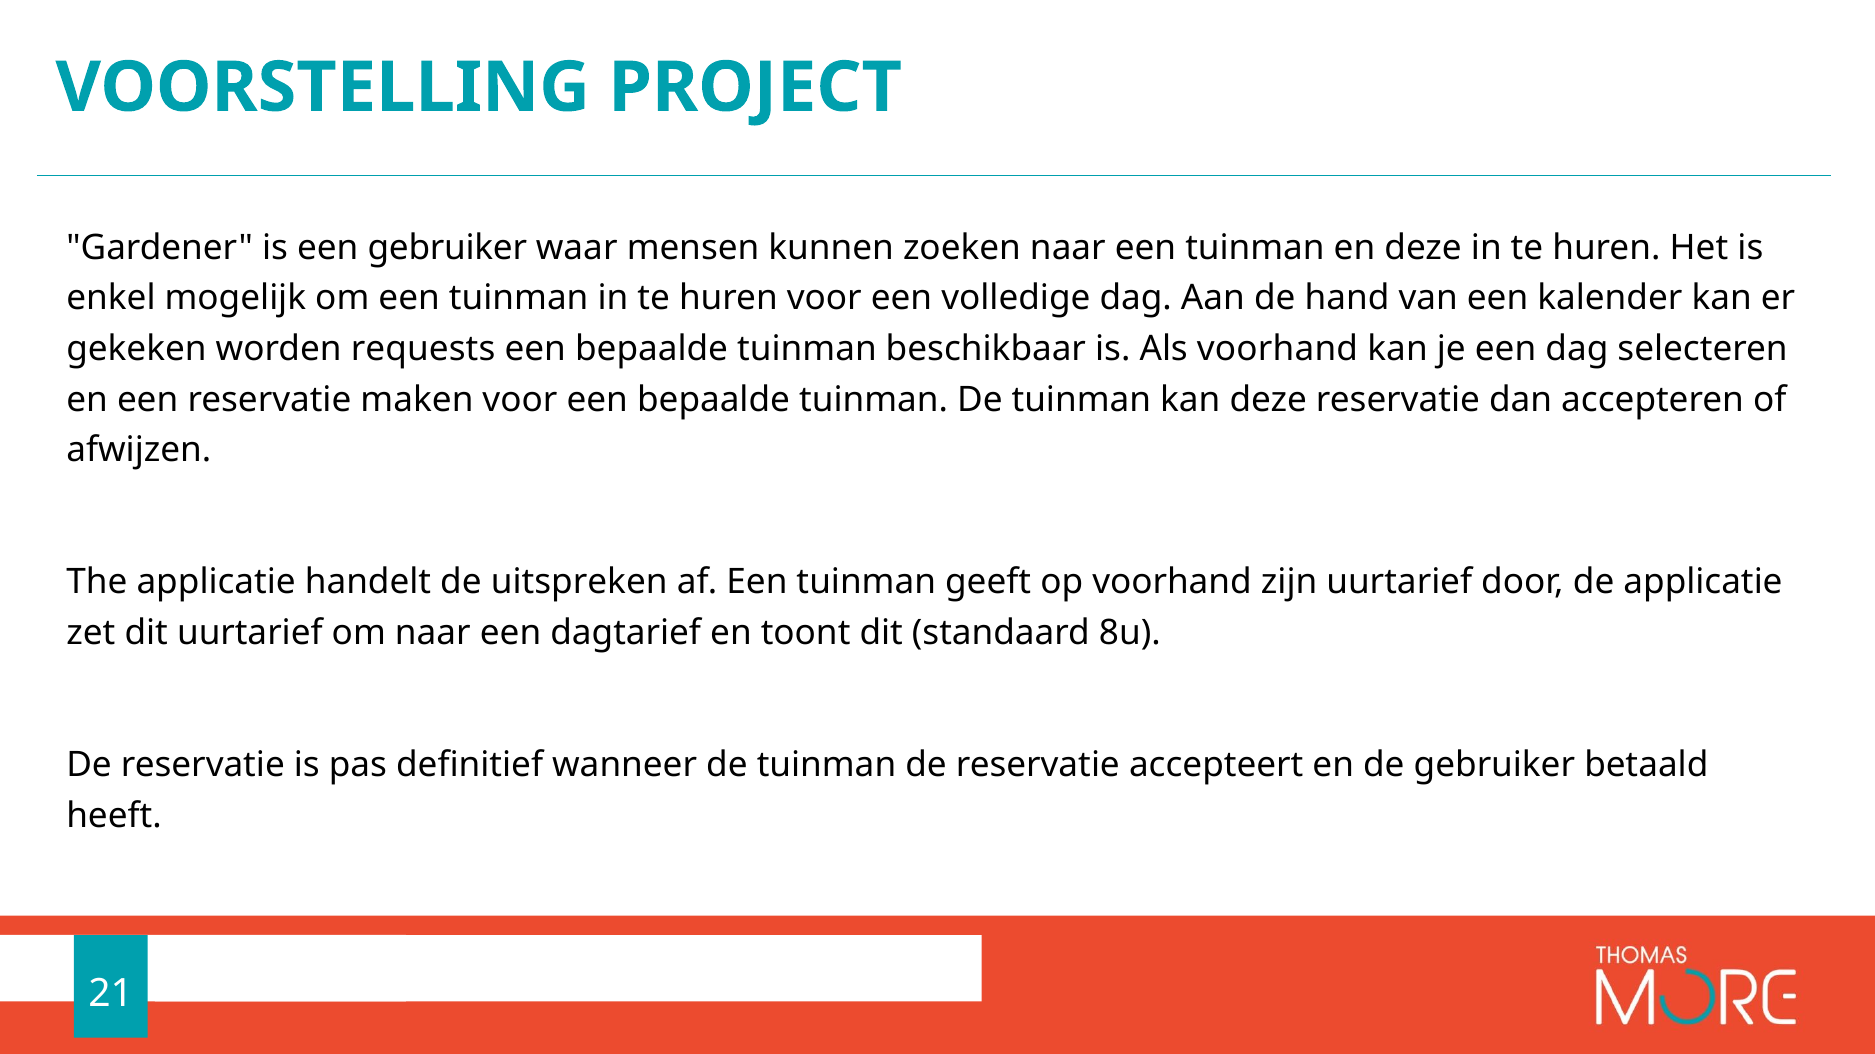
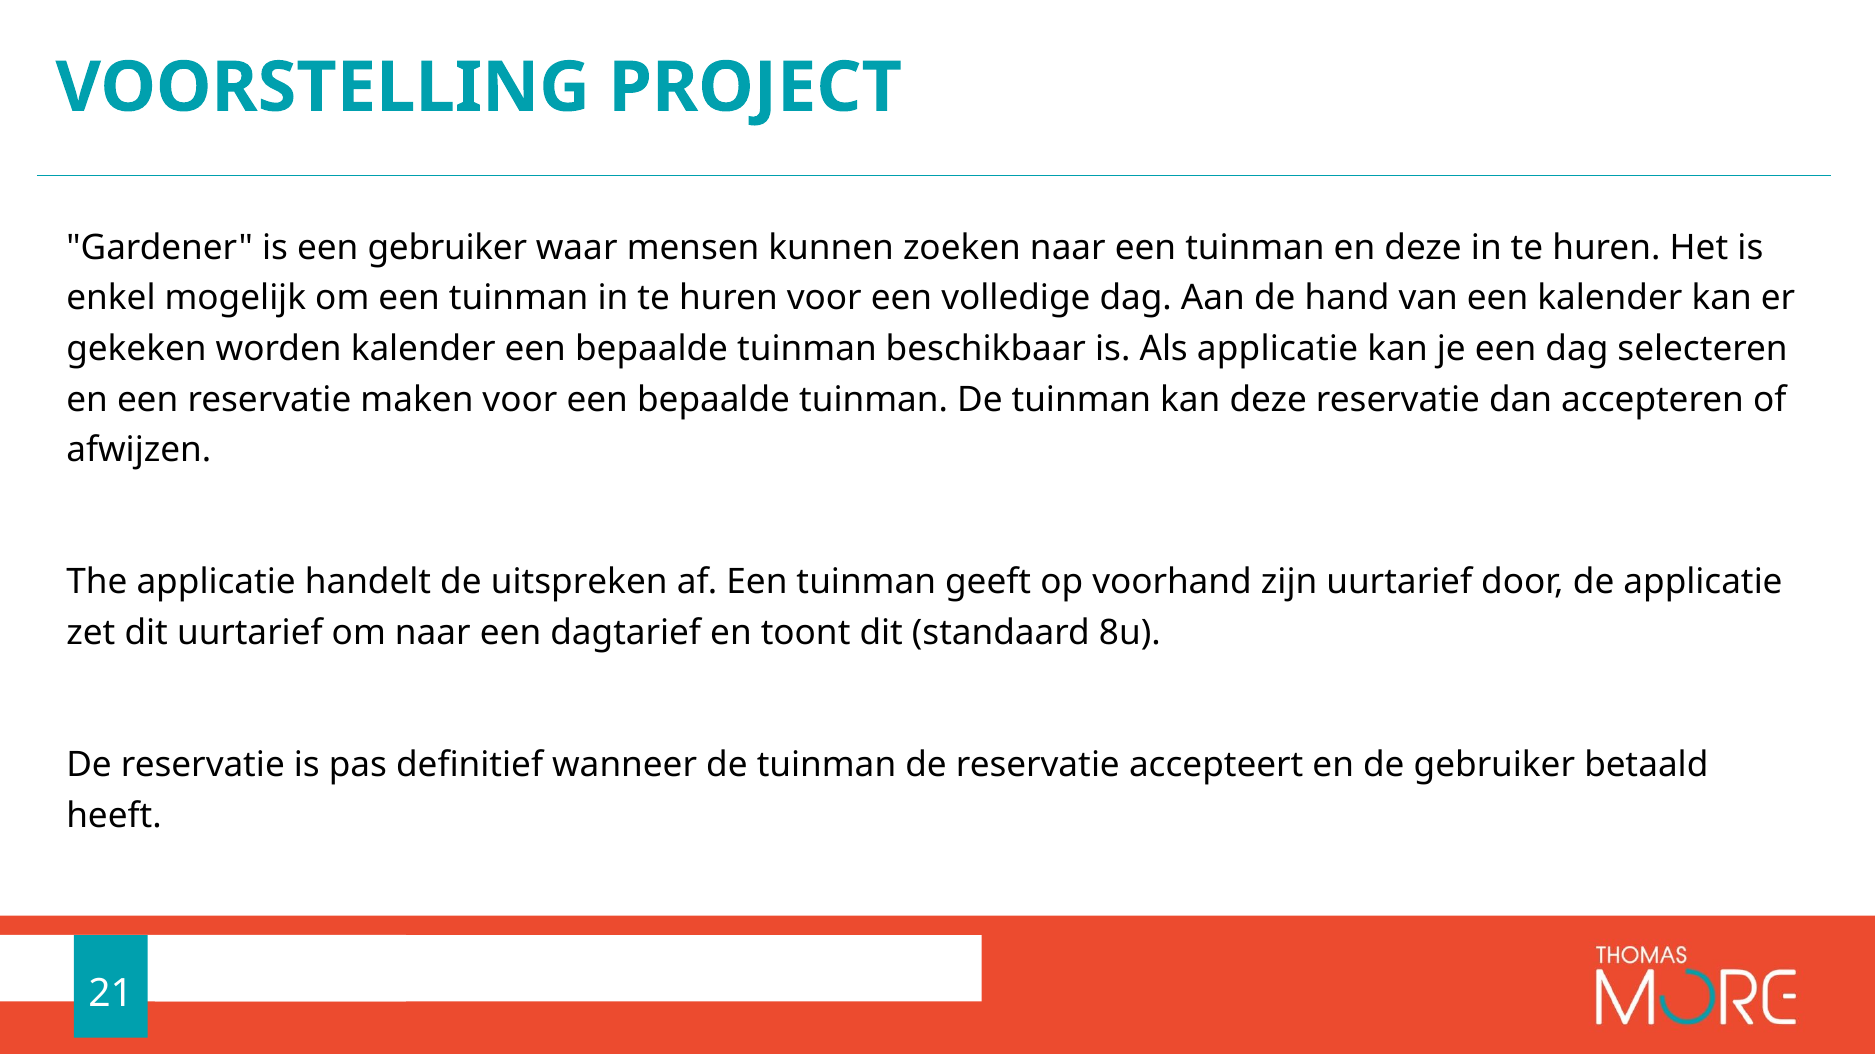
worden requests: requests -> kalender (423, 349)
Als voorhand: voorhand -> applicatie (1278, 349)
